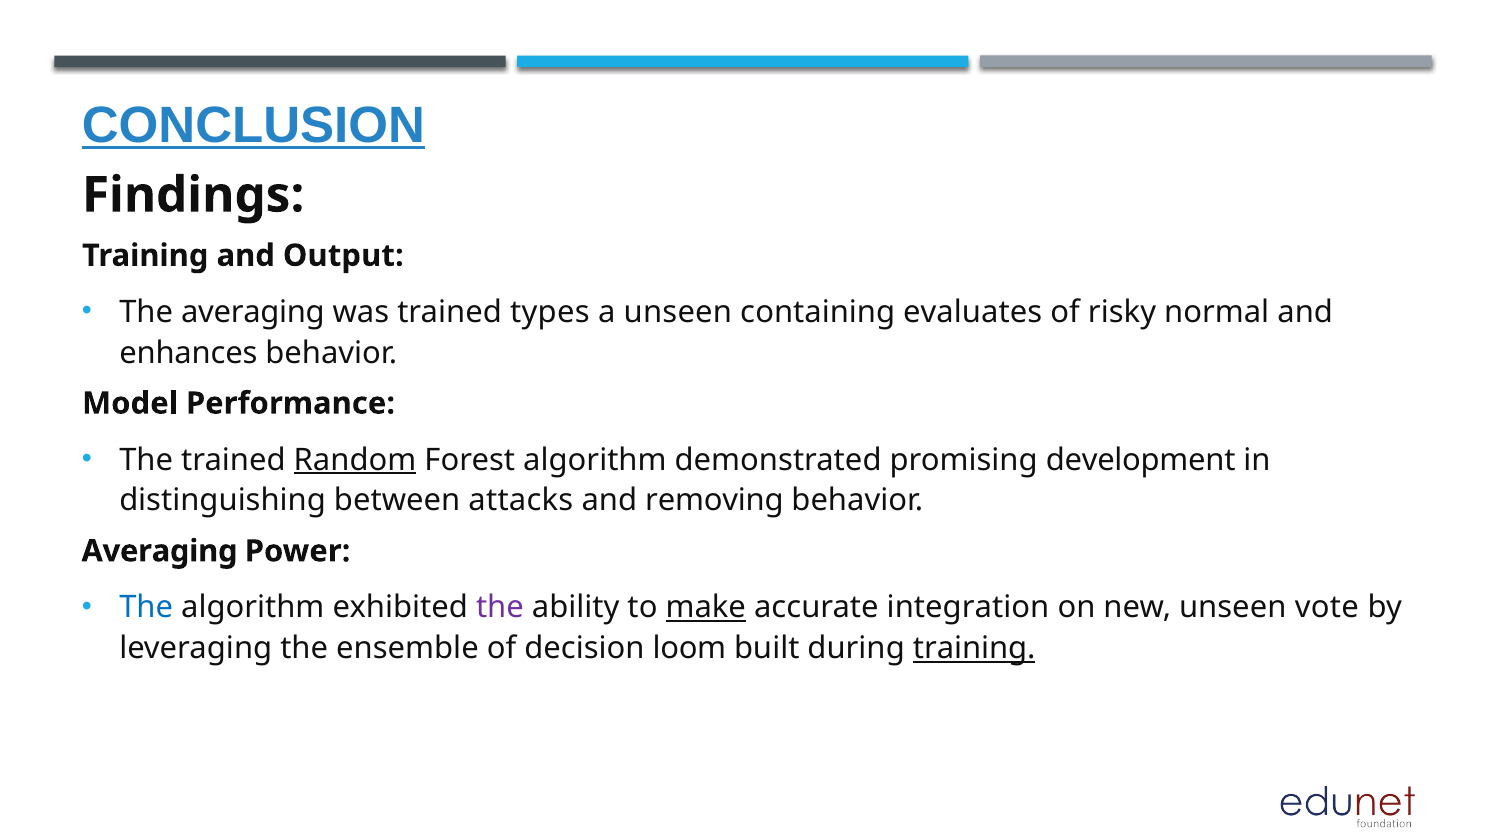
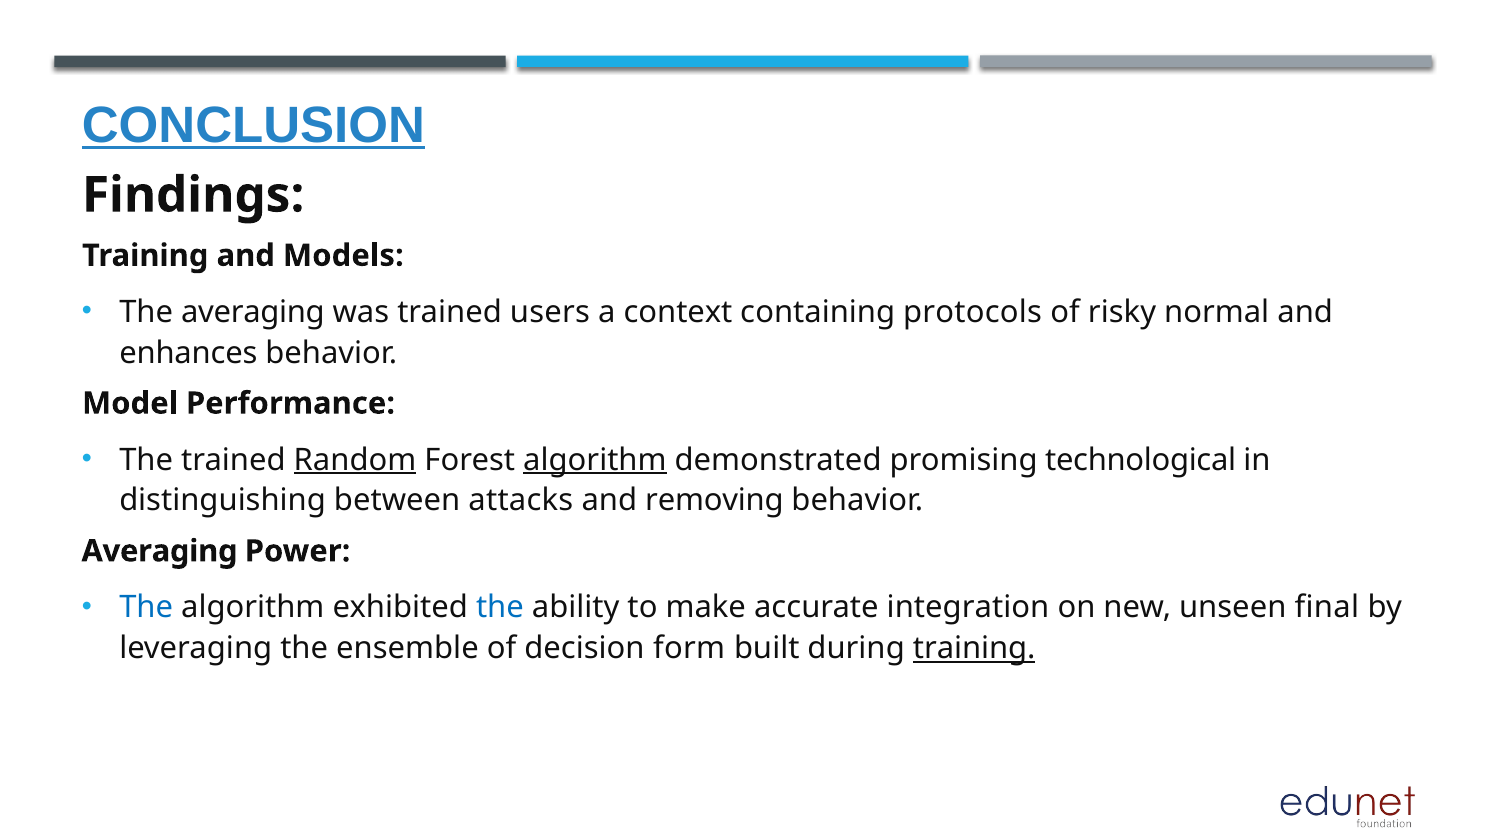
Output: Output -> Models (343, 256)
types: types -> users (550, 312)
a unseen: unseen -> context (678, 312)
evaluates: evaluates -> protocols (973, 312)
algorithm underline: none -> present (595, 460)
development: development -> technological (1141, 460)
the colour: purple -> blue (500, 607)
make underline: present -> none (706, 607)
vote: vote -> final (1327, 607)
loom: loom -> form (689, 648)
